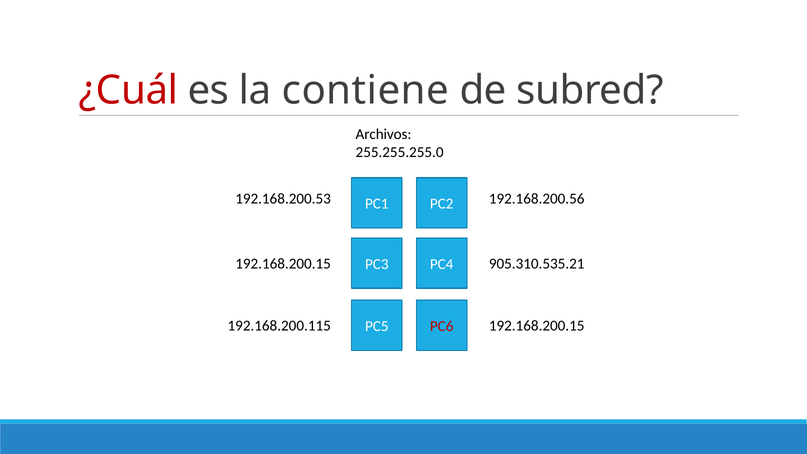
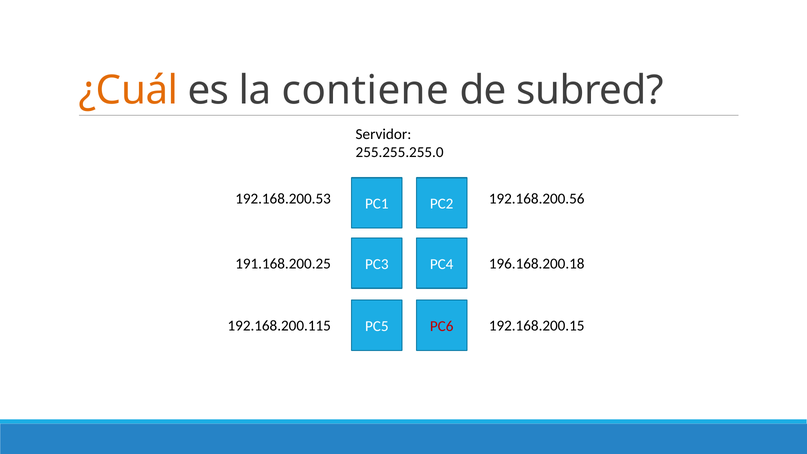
¿Cuál colour: red -> orange (128, 90)
Archivos: Archivos -> Servidor (383, 134)
192.168.200.15: 192.168.200.15 -> 191.168.200.25 (283, 264)
905.310.535.21: 905.310.535.21 -> 196.168.200.18 (537, 264)
